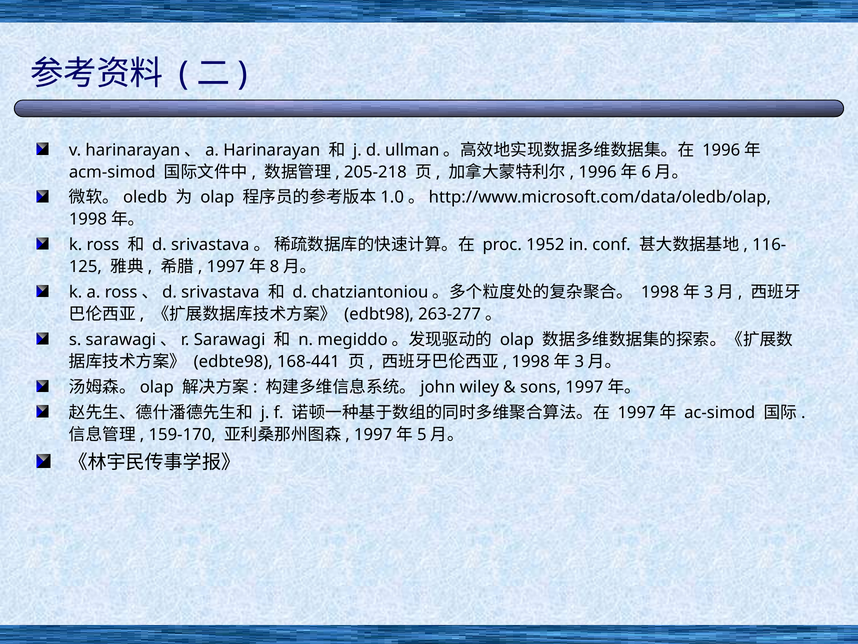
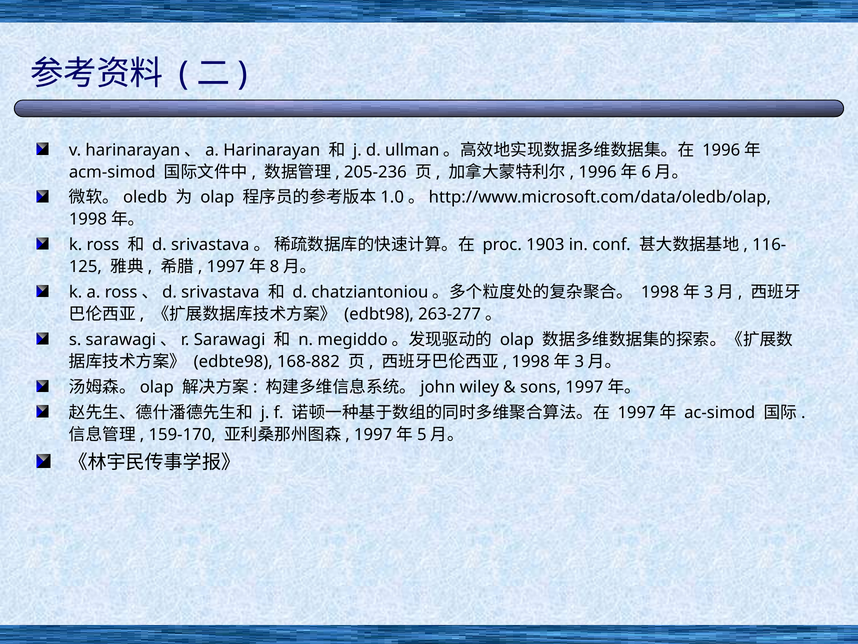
205-218: 205-218 -> 205-236 (375, 172)
1952: 1952 -> 1903 (545, 245)
168-441: 168-441 -> 168-882 (308, 361)
